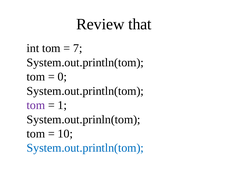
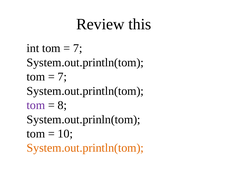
that: that -> this (140, 24)
0: 0 -> 7 (62, 77)
1: 1 -> 8 (62, 105)
System.out.println(tom colour: blue -> orange (85, 148)
